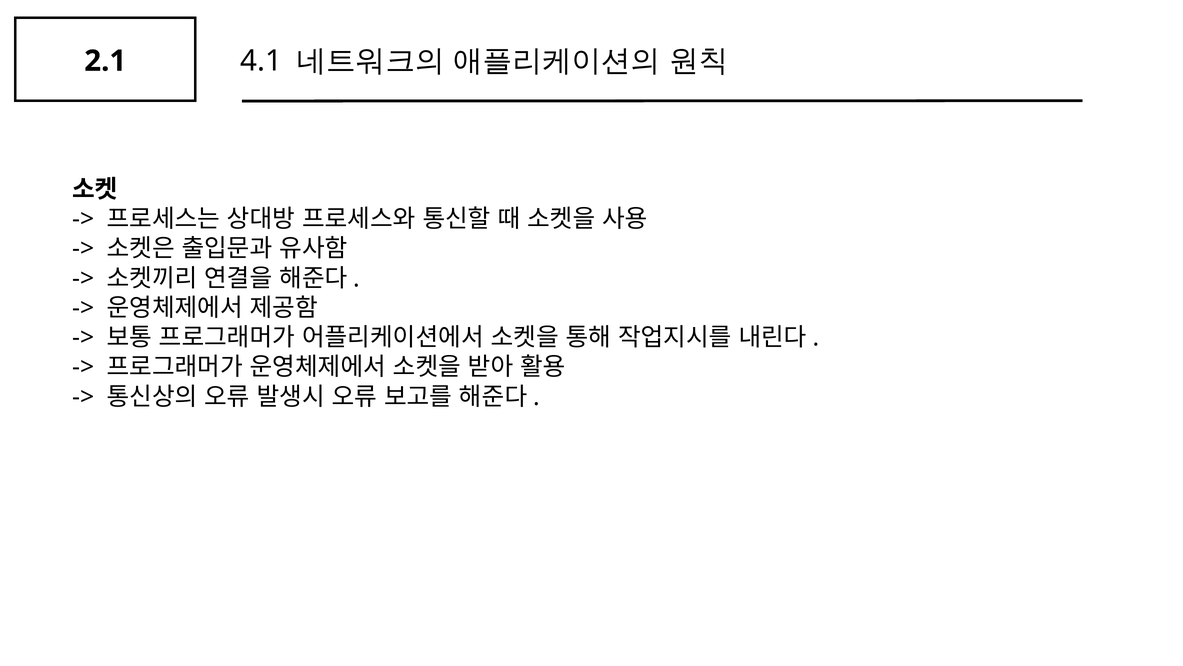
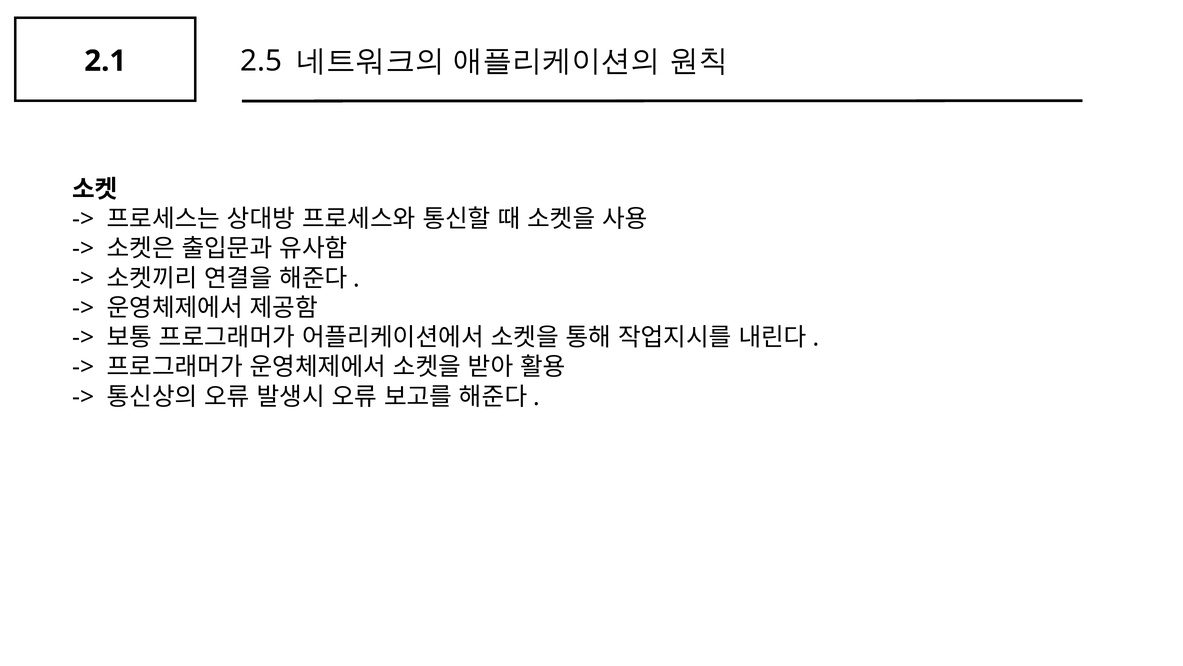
4.1: 4.1 -> 2.5 (261, 61)
